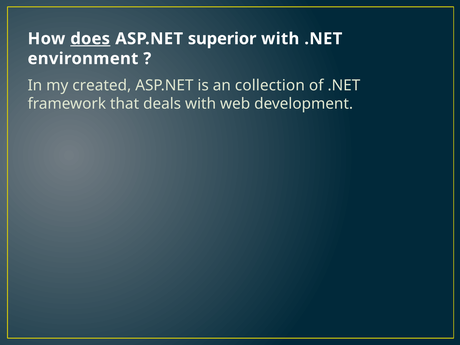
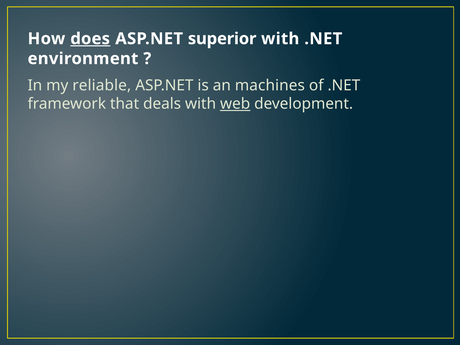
created: created -> reliable (102, 85)
collection: collection -> machines (270, 85)
web underline: none -> present (235, 104)
